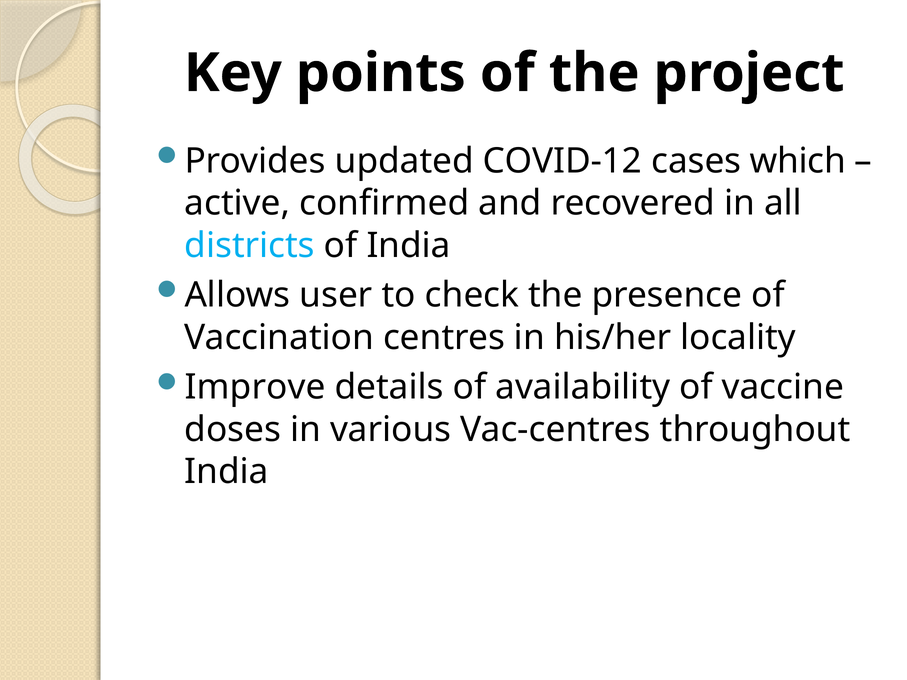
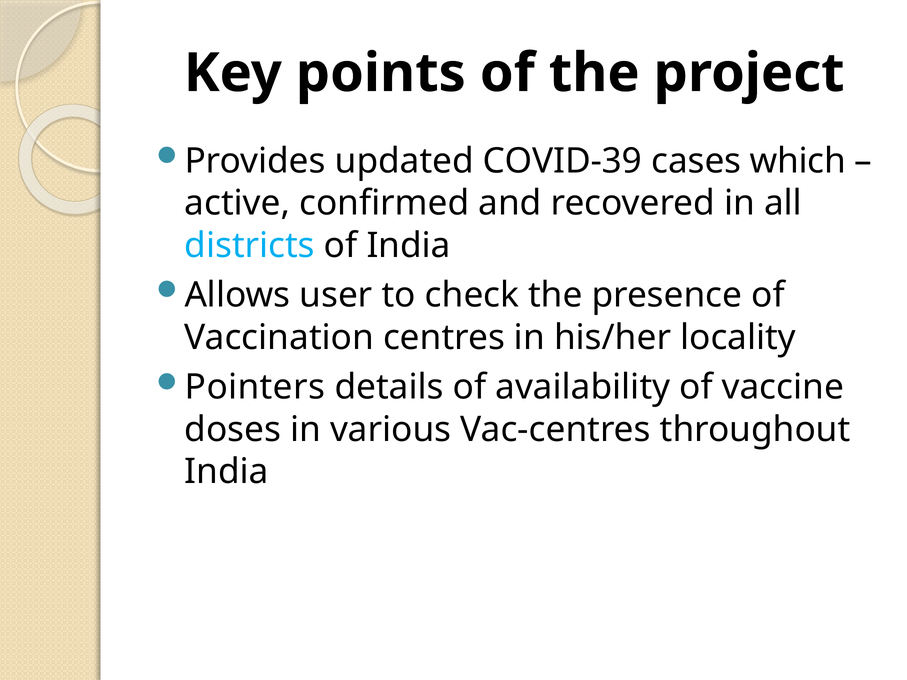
COVID-12: COVID-12 -> COVID-39 (562, 161)
Improve: Improve -> Pointers (255, 387)
